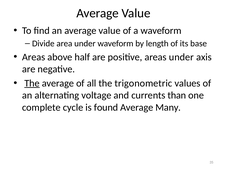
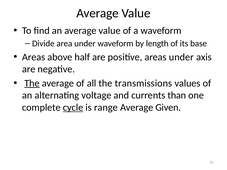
trigonometric: trigonometric -> transmissions (143, 83)
cycle underline: none -> present (73, 108)
found: found -> range (106, 108)
Many: Many -> Given (168, 108)
